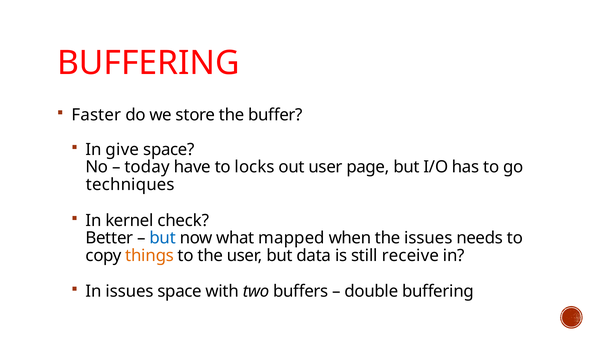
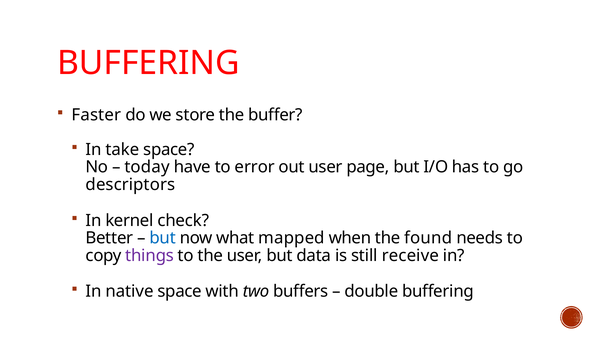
give: give -> take (122, 150)
locks: locks -> error (255, 167)
techniques: techniques -> descriptors (130, 185)
the issues: issues -> found (428, 238)
things colour: orange -> purple (150, 255)
In issues: issues -> native (129, 291)
